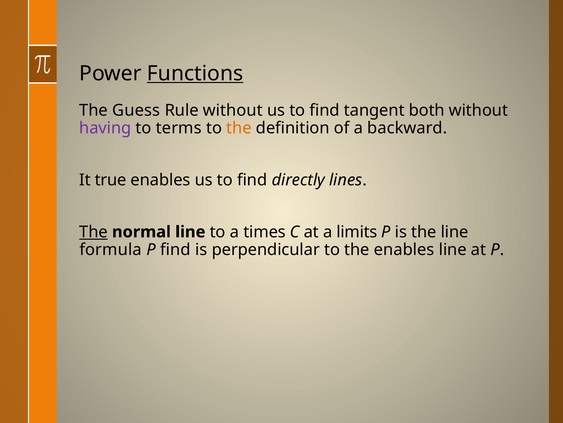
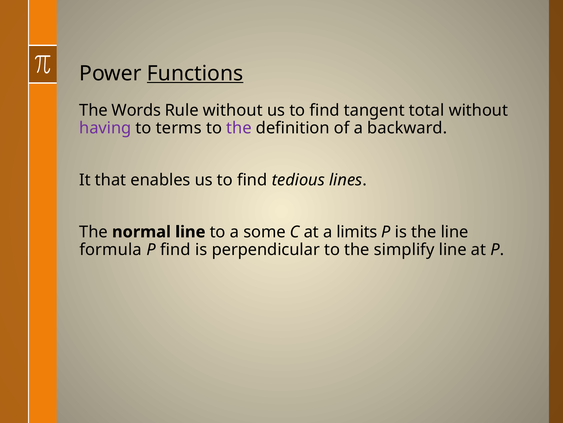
Guess: Guess -> Words (136, 110)
both: both -> total (427, 110)
the colour: orange -> purple (239, 128)
true: true -> that (111, 180)
directly: directly -> tedious (298, 180)
The underline: present -> none (94, 232)
times: times -> some (265, 232)
the enables: enables -> simplify (404, 249)
